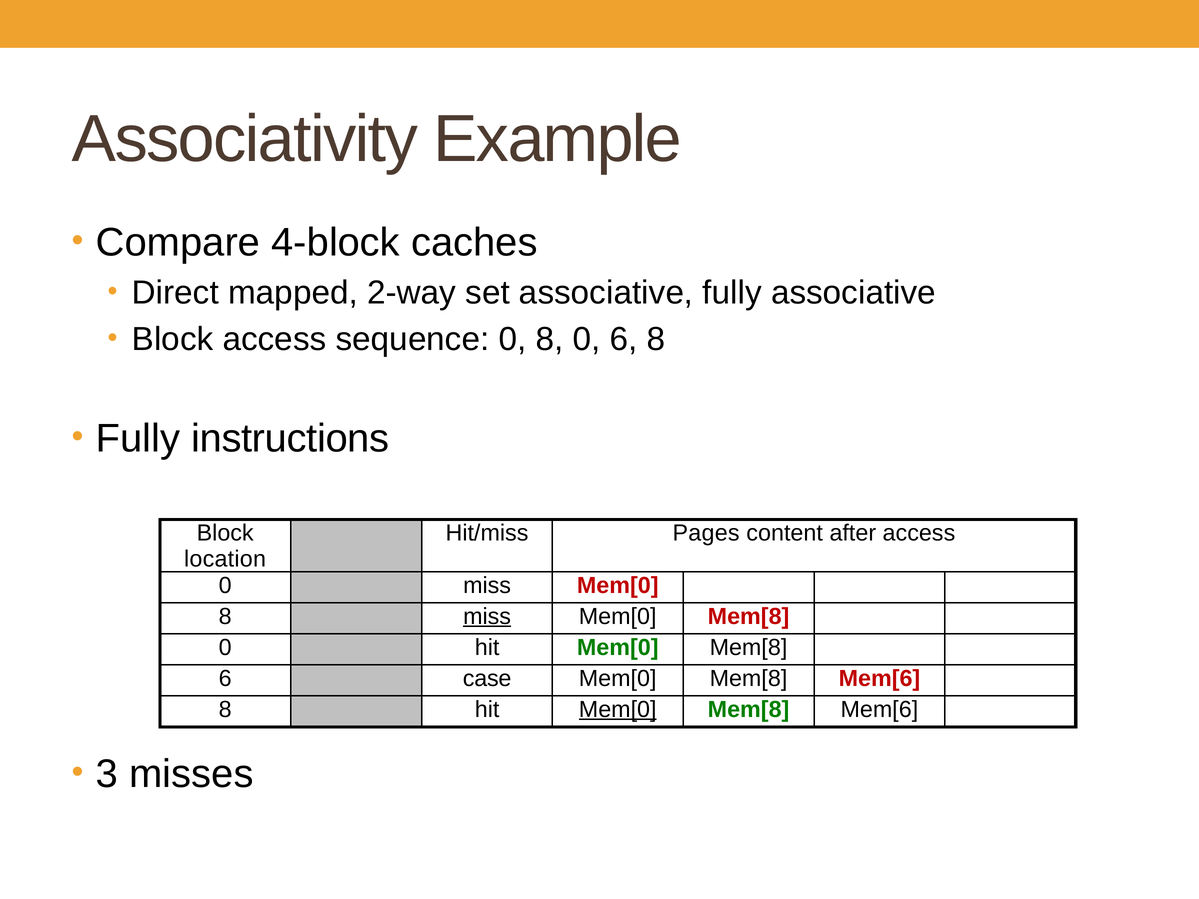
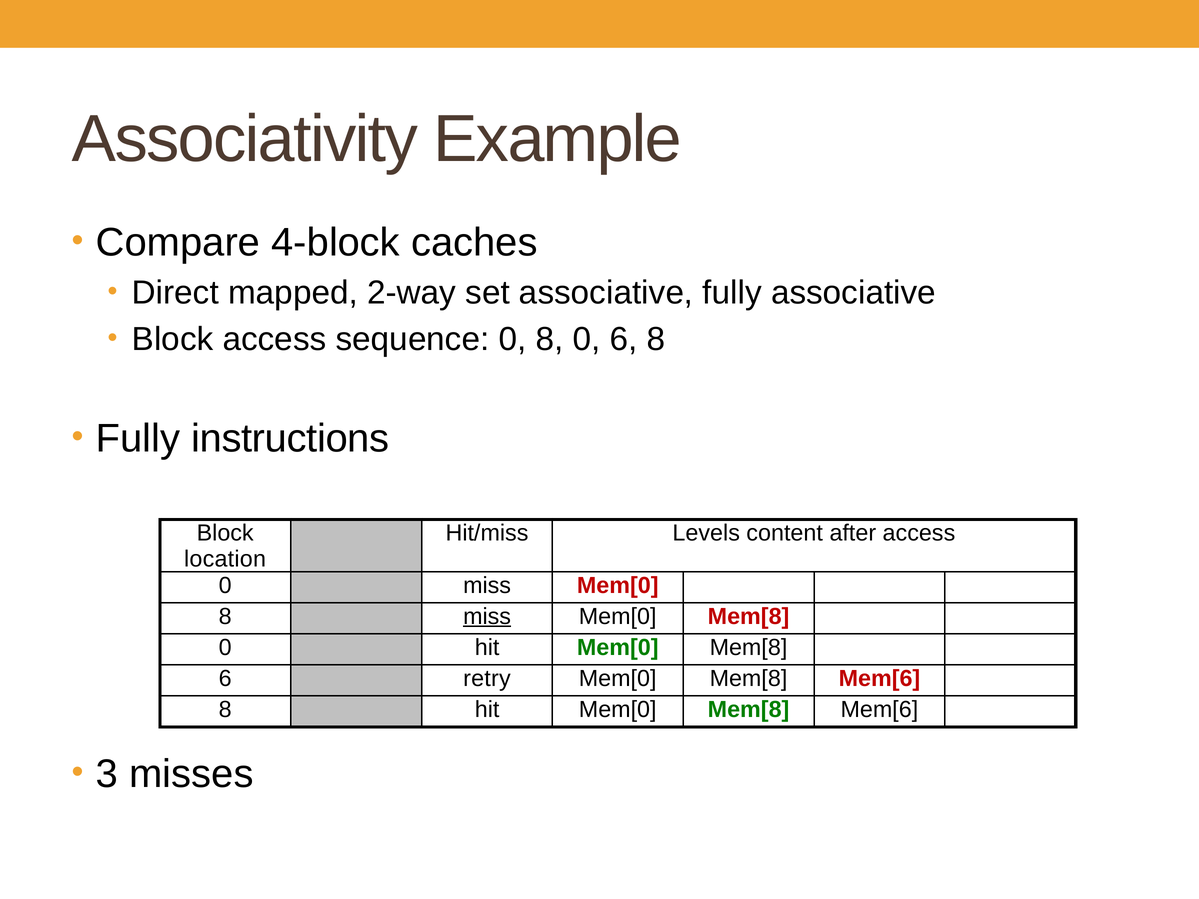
Pages: Pages -> Levels (706, 533)
case: case -> retry (487, 679)
Mem[0 underline: present -> none (618, 710)
